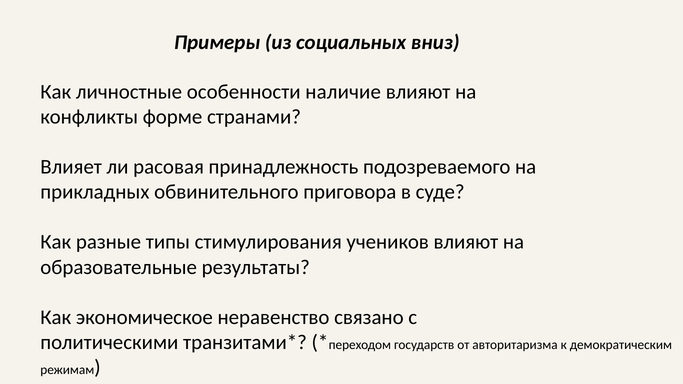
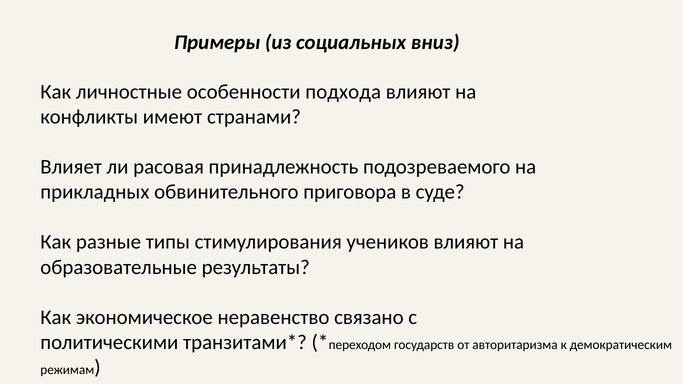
наличие: наличие -> подхода (343, 92)
форме: форме -> имеют (173, 117)
